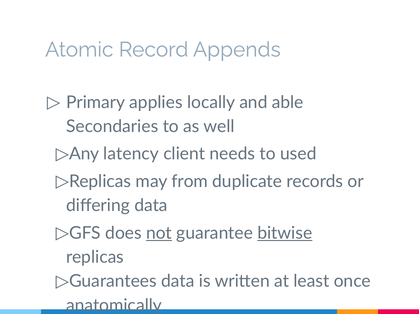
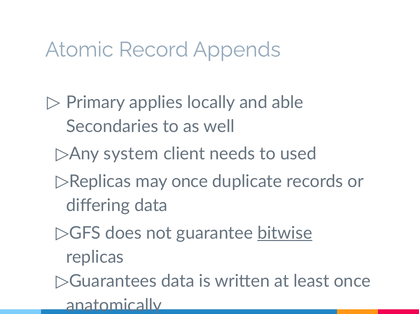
latency: latency -> system (131, 154)
may from: from -> once (190, 182)
not underline: present -> none (159, 233)
